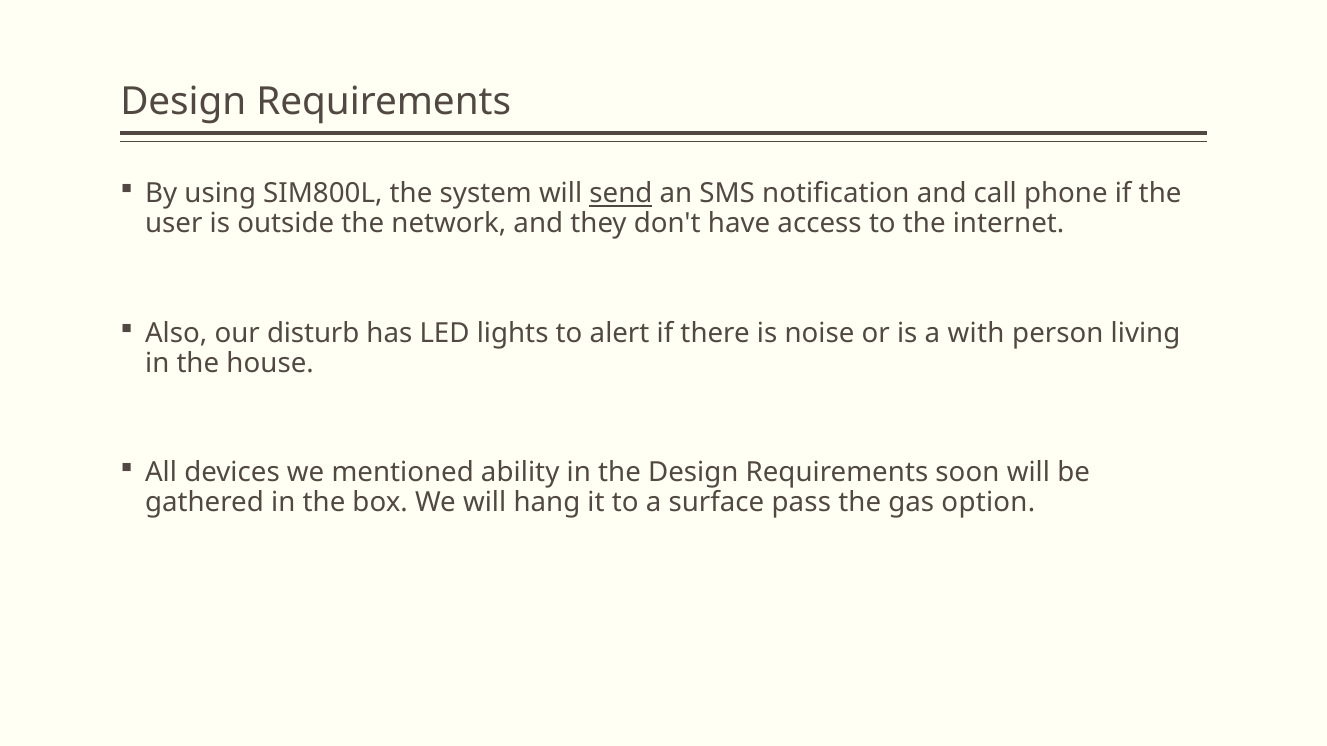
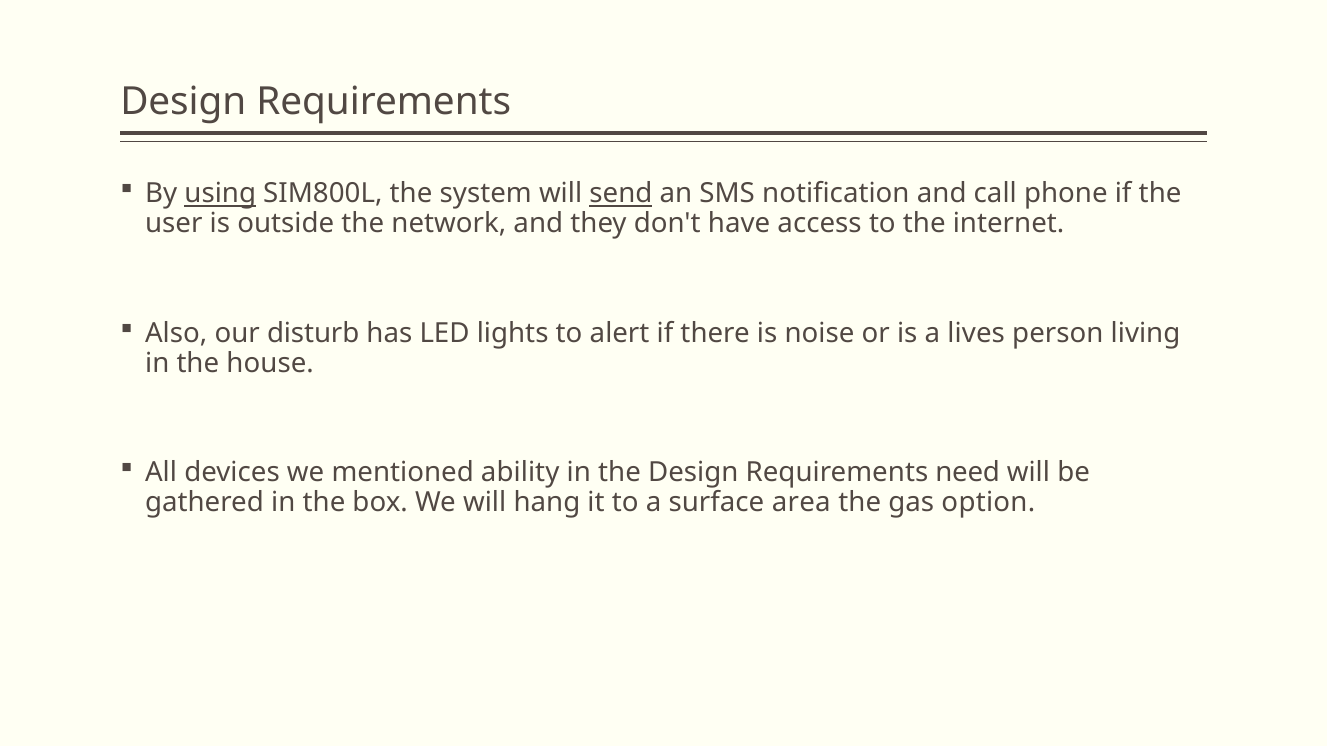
using underline: none -> present (220, 194)
with: with -> lives (976, 333)
soon: soon -> need (968, 473)
pass: pass -> area (801, 503)
